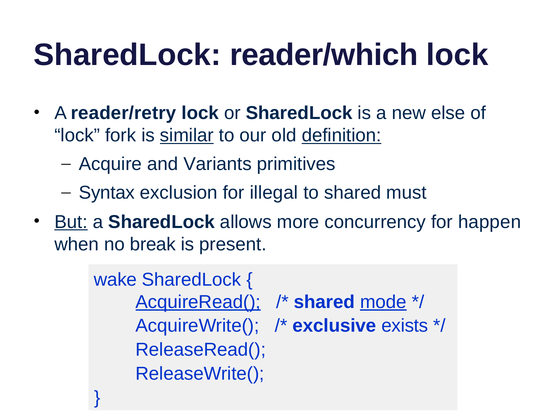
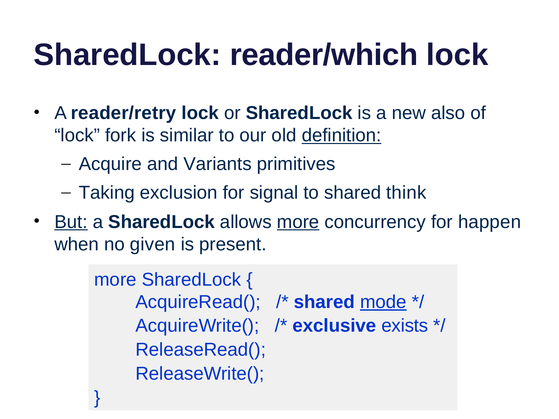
else: else -> also (448, 113)
similar underline: present -> none (187, 136)
Syntax: Syntax -> Taking (107, 193)
illegal: illegal -> signal (274, 193)
must: must -> think (406, 193)
more underline: none -> present (298, 222)
break: break -> given (153, 244)
wake: wake -> more (115, 280)
AcquireRead( underline: present -> none (198, 302)
